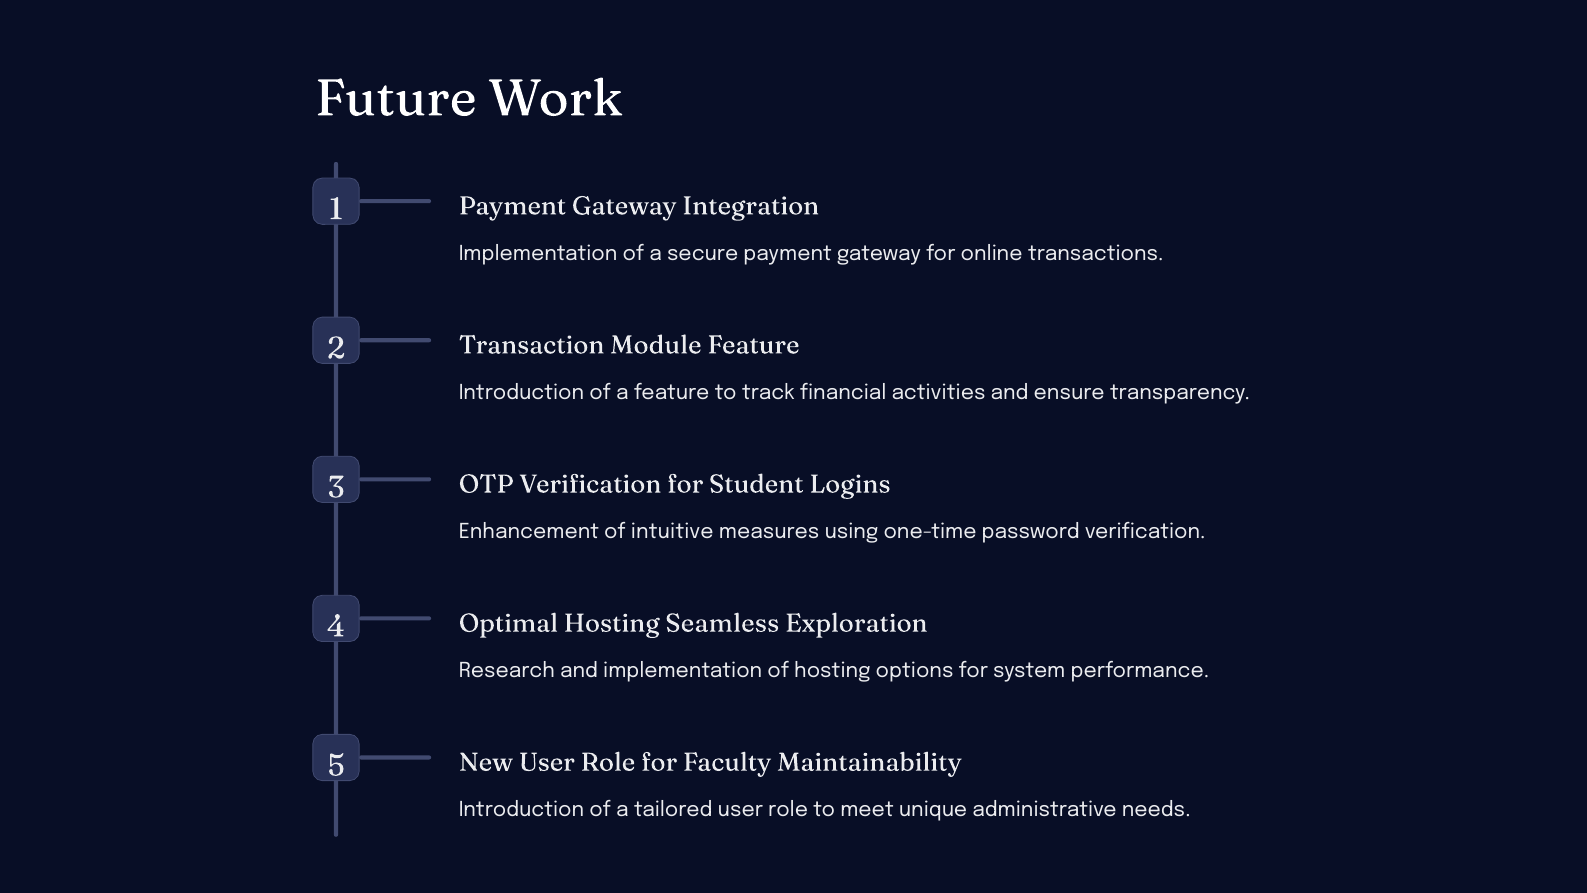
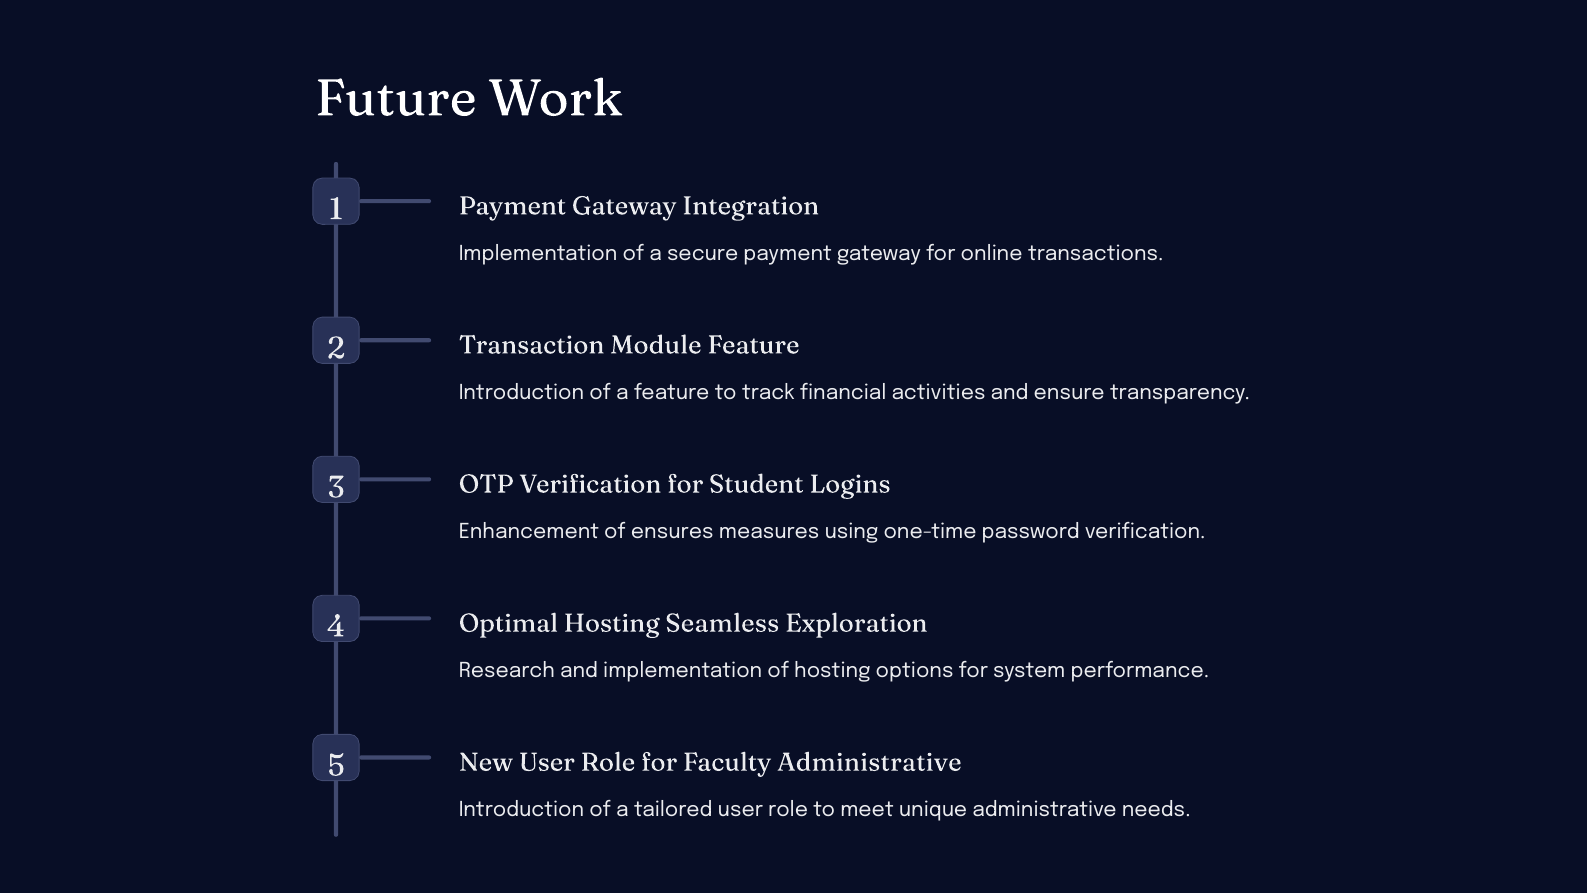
intuitive: intuitive -> ensures (672, 532)
Faculty Maintainability: Maintainability -> Administrative (869, 762)
